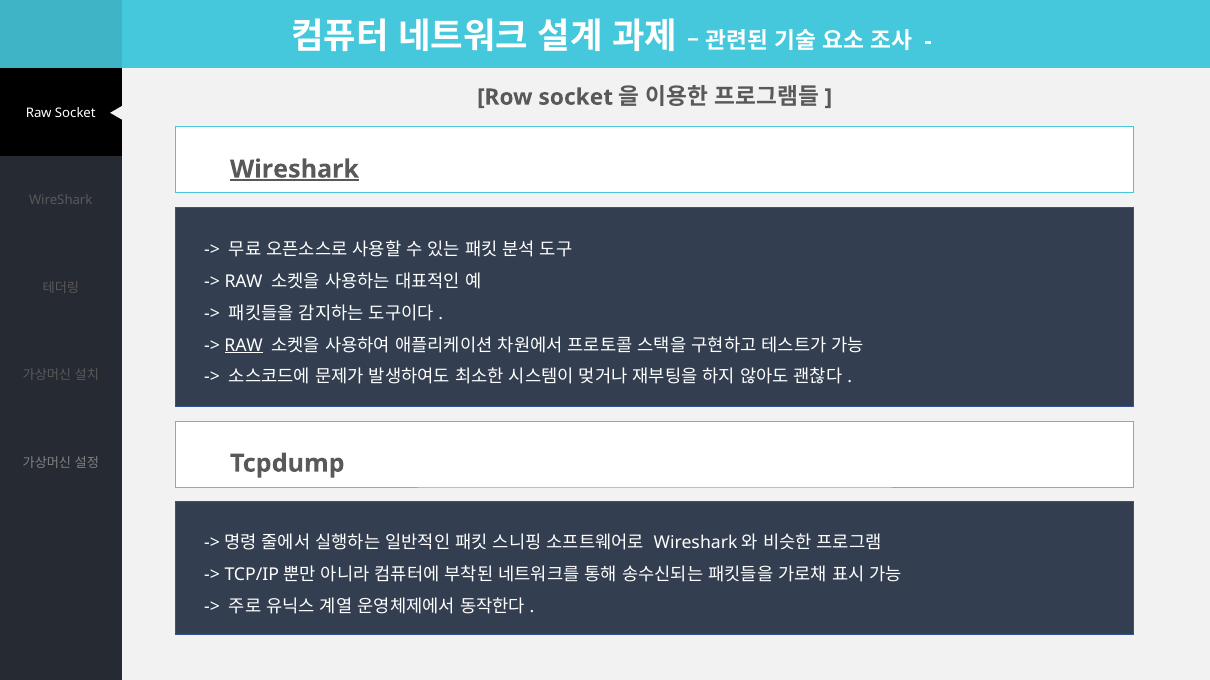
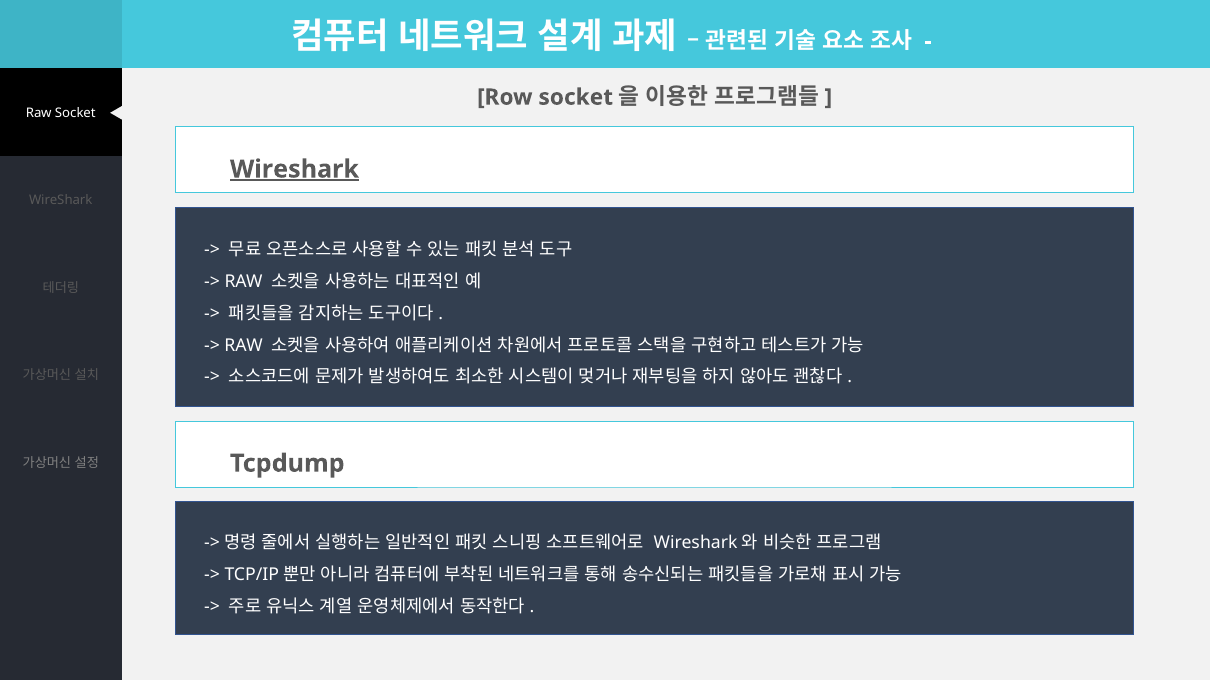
RAW underline: present -> none (244, 346)
